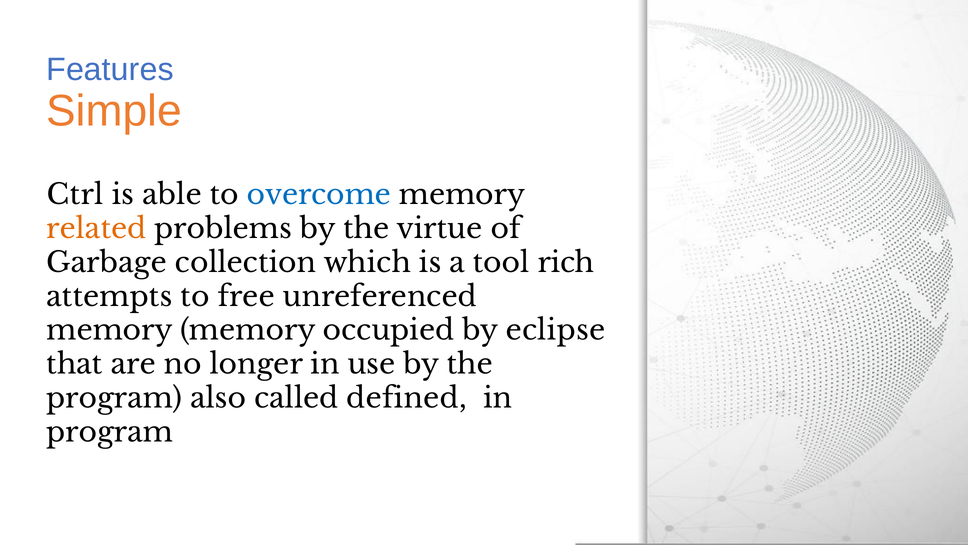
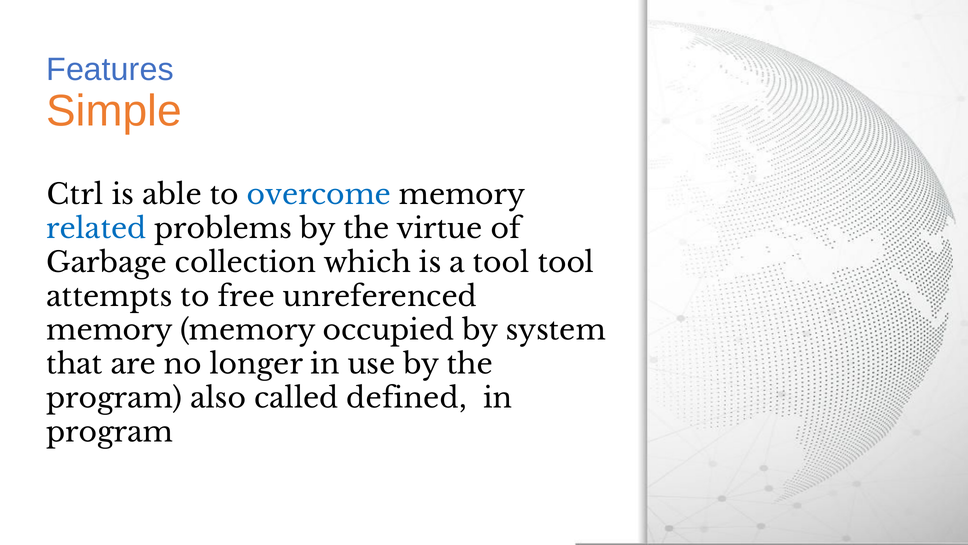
related colour: orange -> blue (96, 229)
tool rich: rich -> tool (566, 262)
eclipse: eclipse -> system (556, 330)
